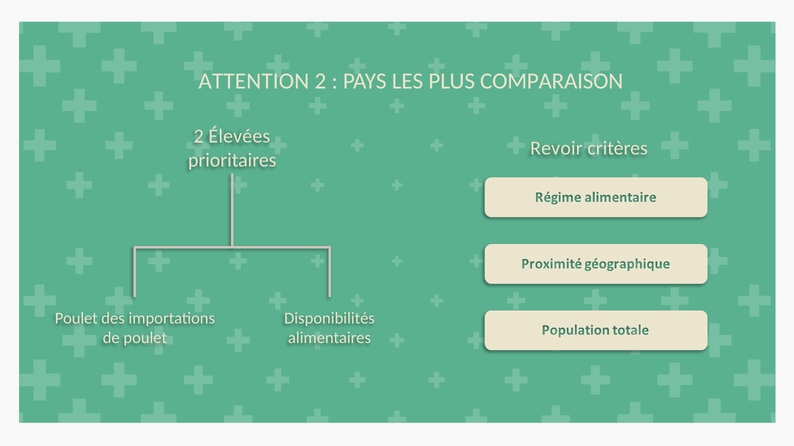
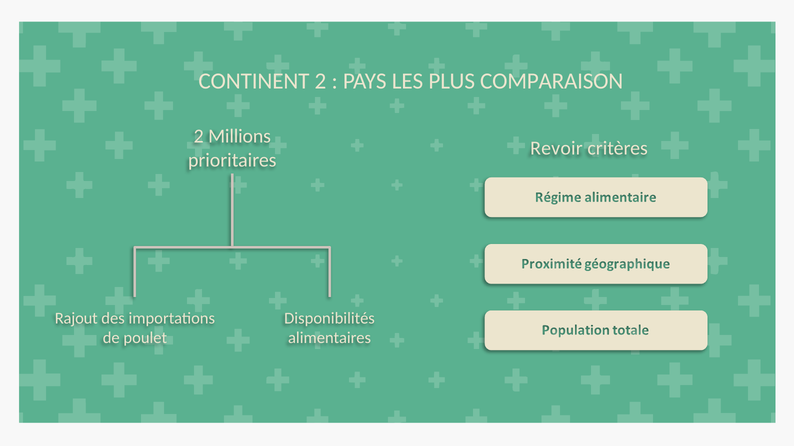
ATTENTION: ATTENTION -> CONTINENT (254, 81)
Élevées: Élevées -> Millions (240, 137)
Poulet: Poulet -> Rajout (76, 319)
